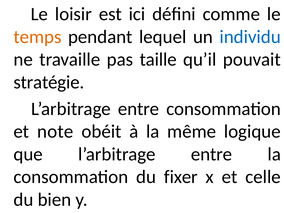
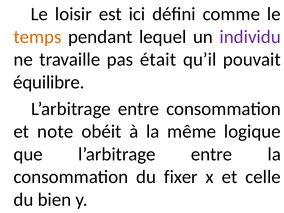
individu colour: blue -> purple (250, 37)
taille: taille -> était (158, 60)
stratégie: stratégie -> équilibre (49, 82)
